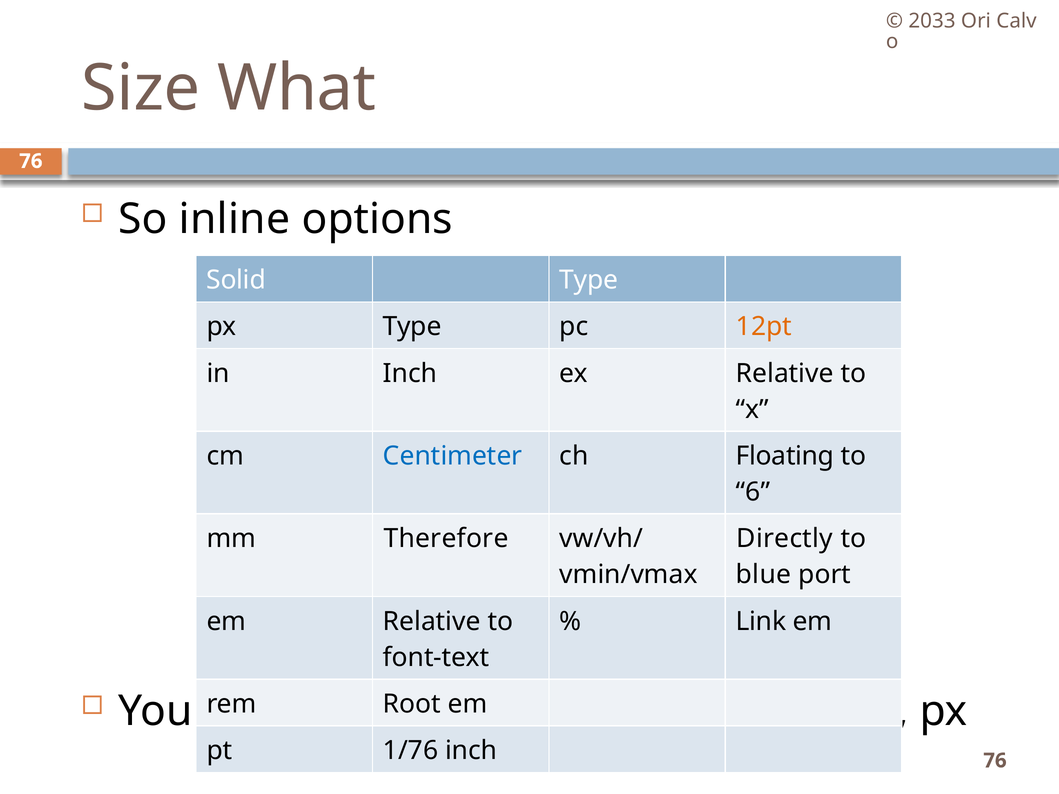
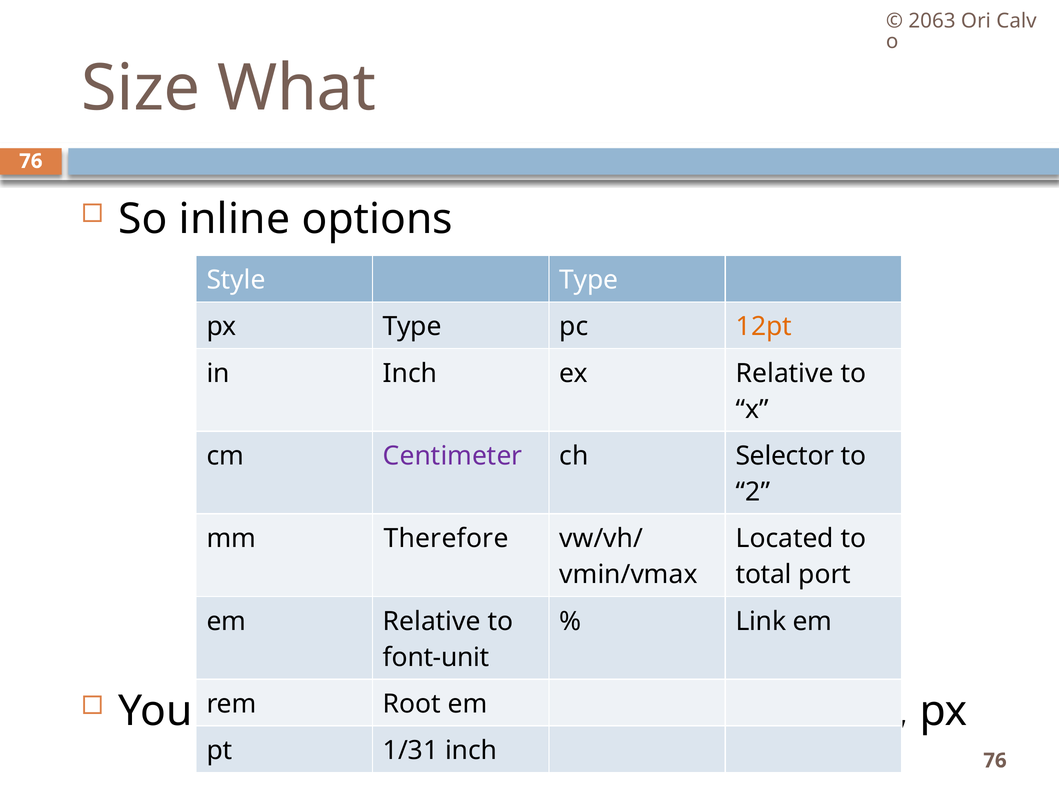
2033: 2033 -> 2063 (932, 21)
Solid: Solid -> Style (236, 280)
Centimeter colour: blue -> purple (453, 456)
Floating: Floating -> Selector (785, 456)
6: 6 -> 2 (753, 492)
Directly: Directly -> Located (785, 539)
blue: blue -> total (764, 575)
font-text: font-text -> font-unit (436, 658)
1/76: 1/76 -> 1/31 (411, 751)
